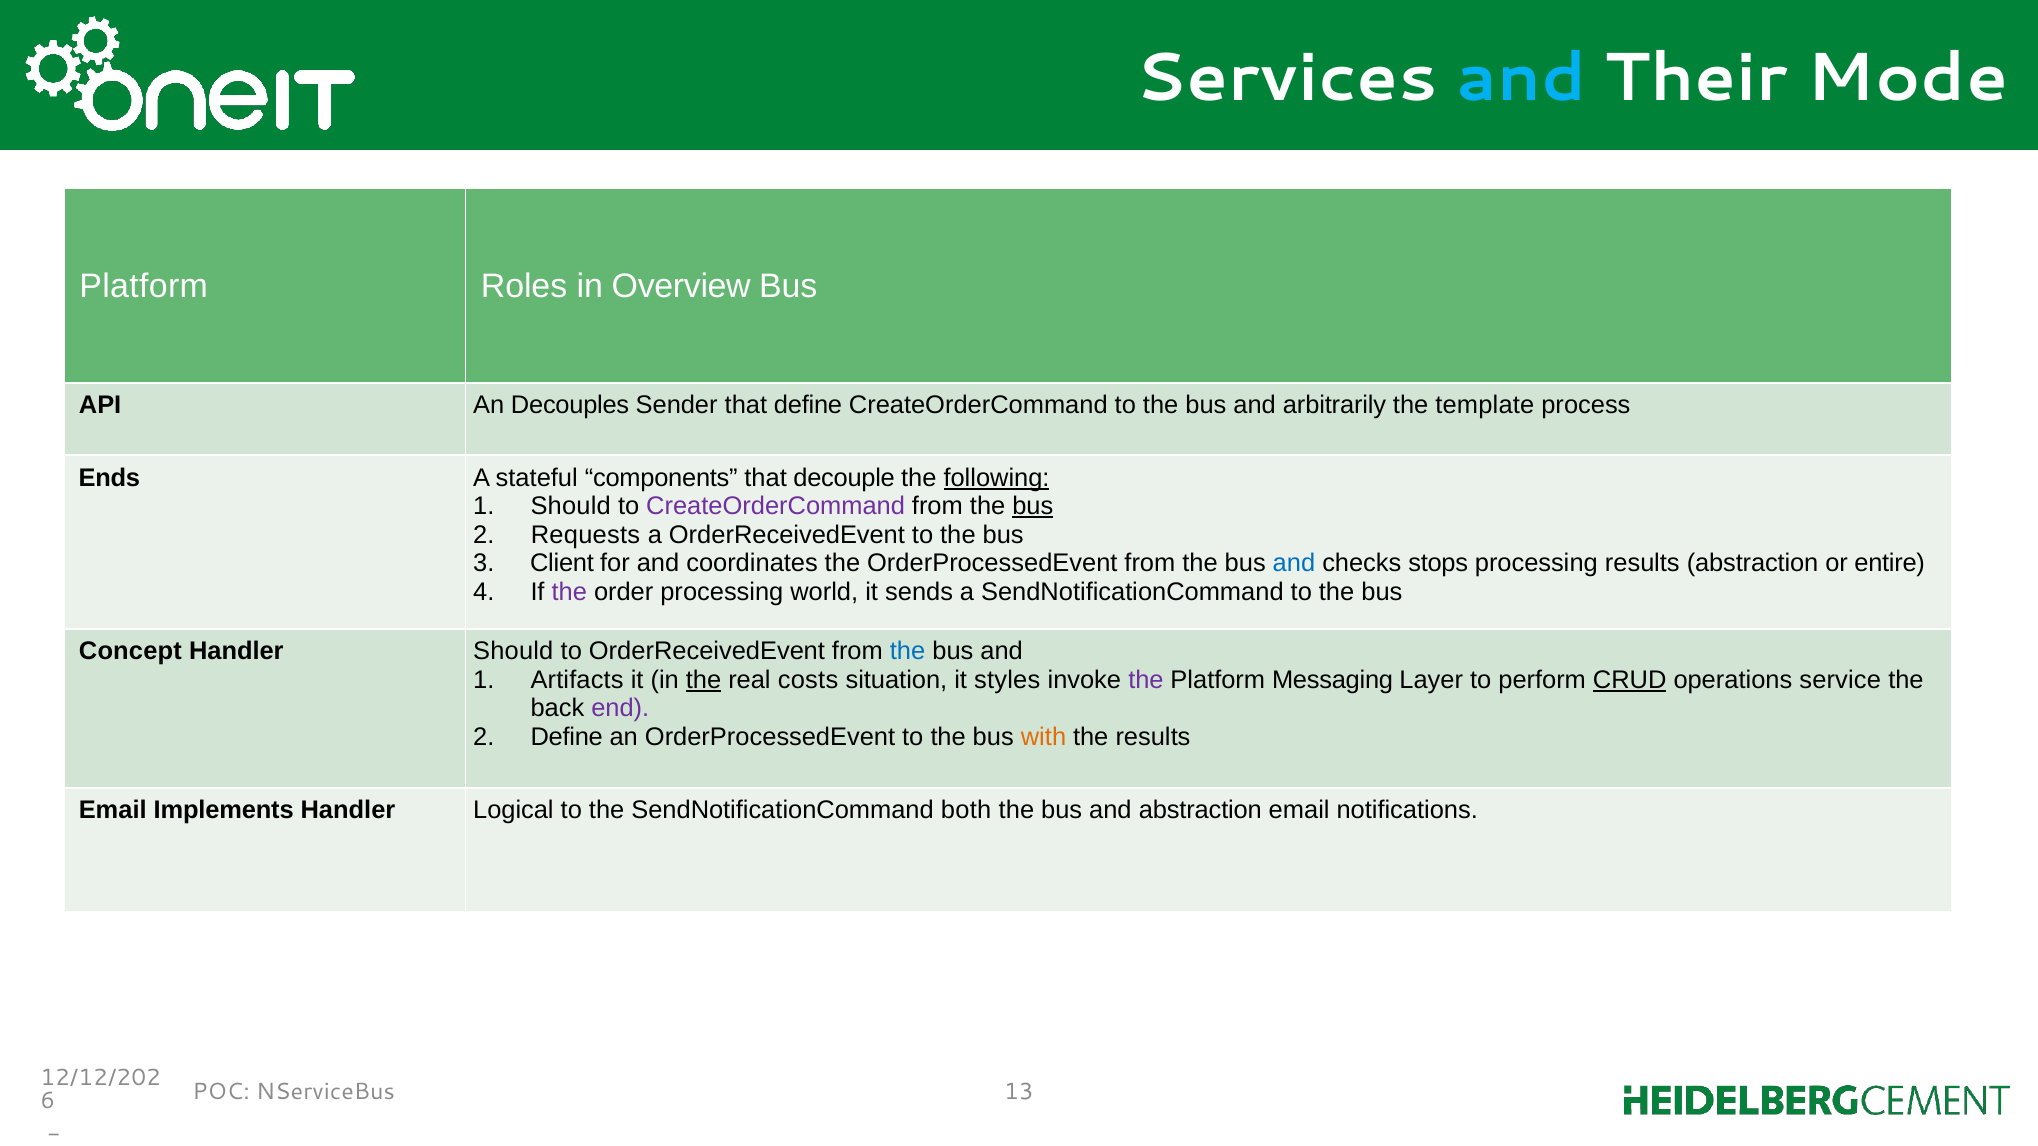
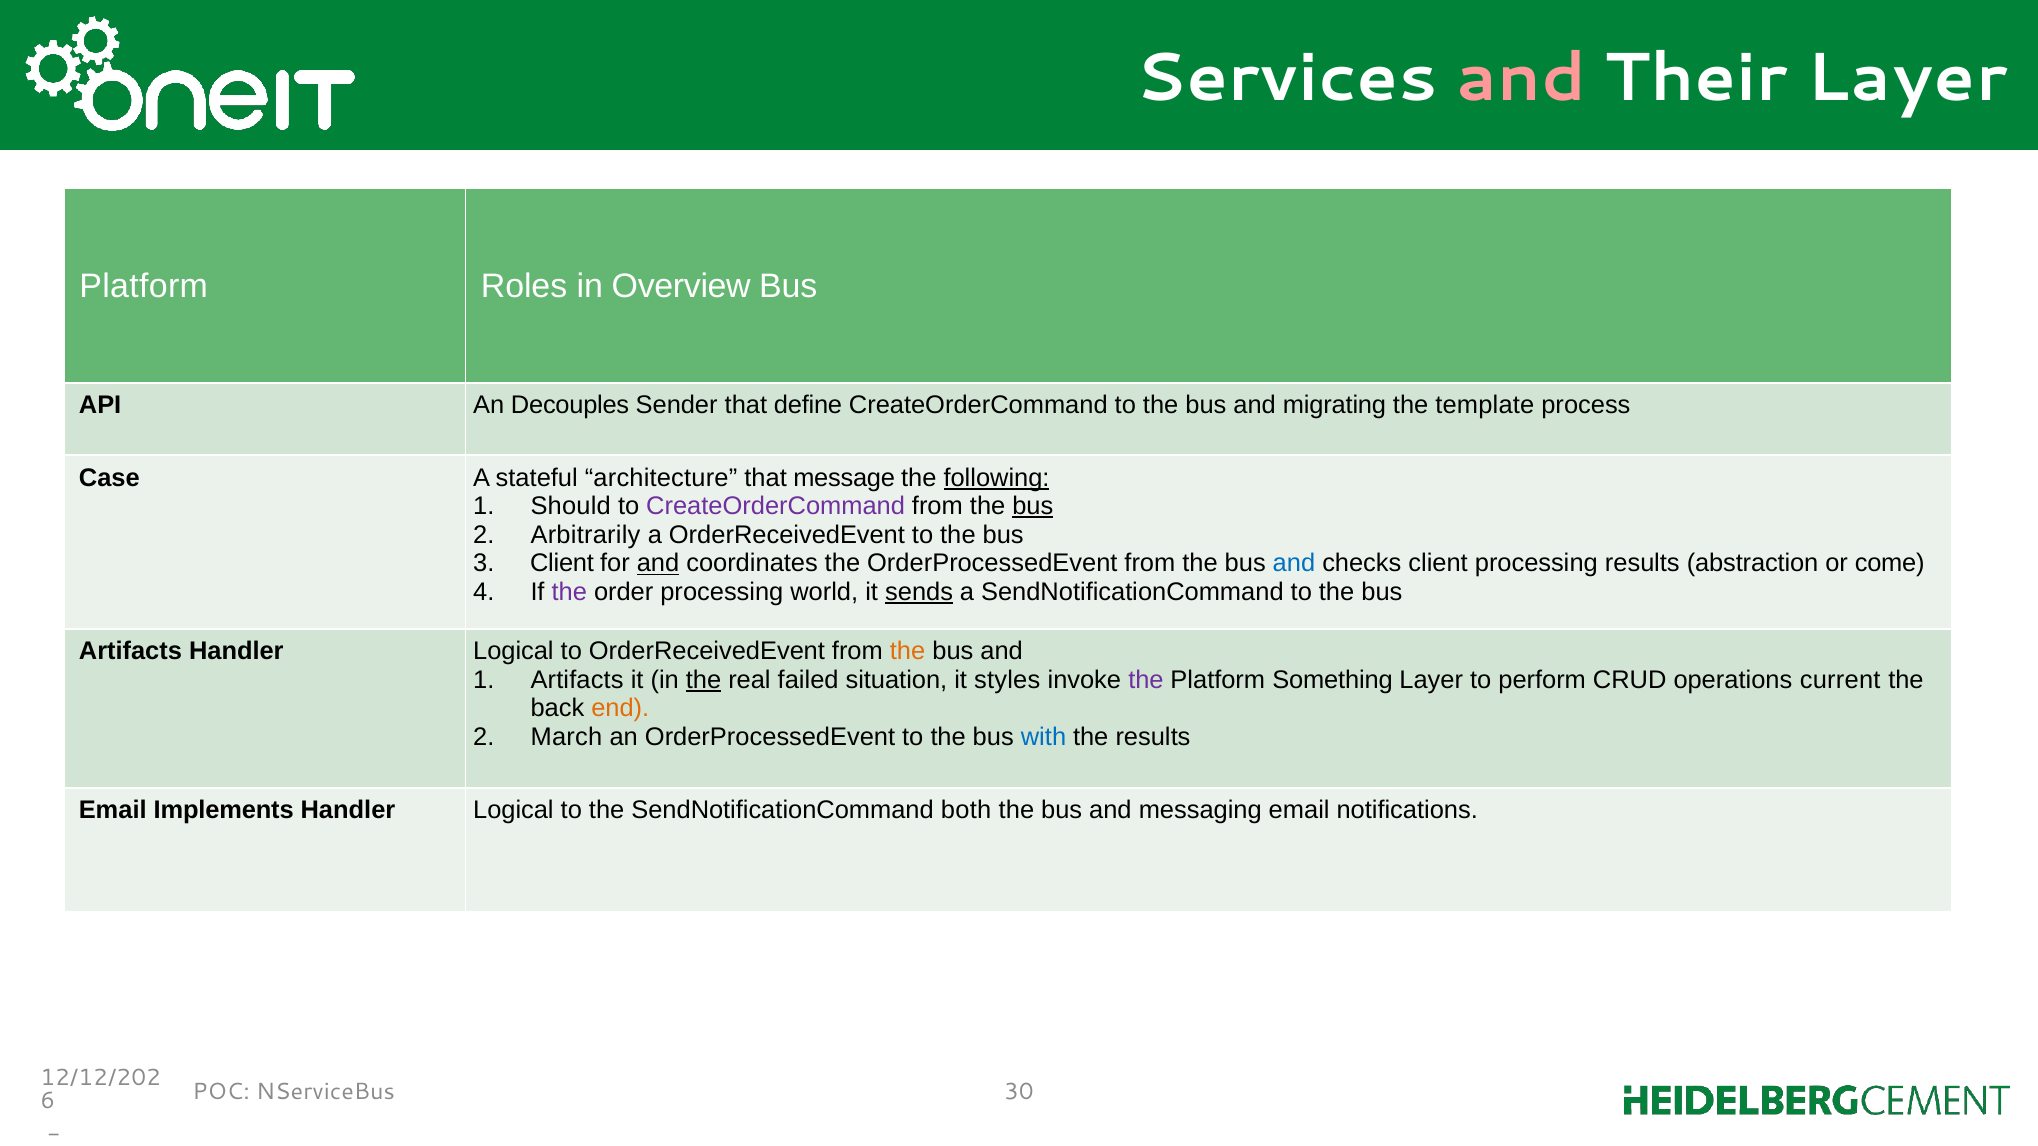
and colour: light blue -> pink (1521, 78)
Their Mode: Mode -> Layer (1907, 78)
arbitrarily: arbitrarily -> migrating (1335, 405)
Ends: Ends -> Case (109, 478)
components: components -> architecture (661, 478)
decouple: decouple -> message (844, 478)
Requests: Requests -> Arbitrarily (586, 535)
and underline: none -> present (658, 564)
checks stops: stops -> client (1438, 564)
entire: entire -> come (1890, 564)
sends underline: none -> present (919, 592)
Concept: Concept -> Artifacts (130, 652)
Should: Should -> Logical (513, 652)
the colour: blue -> orange (908, 652)
costs: costs -> failed (808, 680)
Messaging: Messaging -> Something (1333, 680)
CRUD underline: present -> none (1630, 680)
service: service -> current (1840, 680)
end colour: purple -> orange (620, 709)
Define: Define -> March (566, 737)
with colour: orange -> blue (1043, 737)
and abstraction: abstraction -> messaging (1200, 811)
13: 13 -> 30 (1019, 1092)
